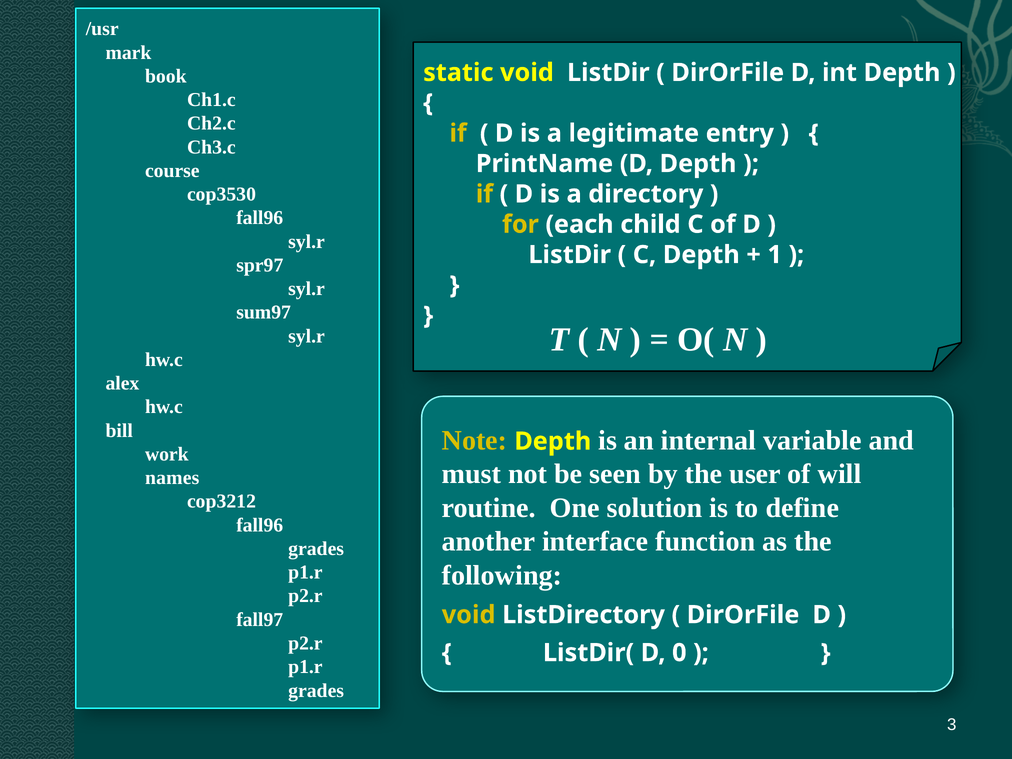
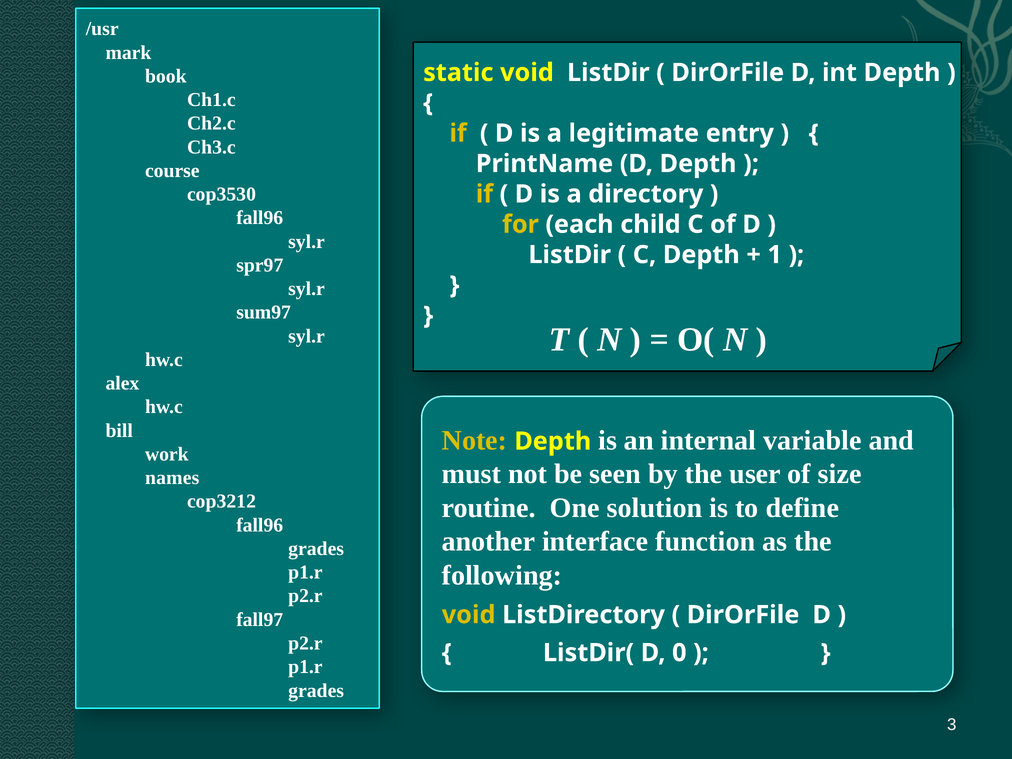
will: will -> size (840, 474)
